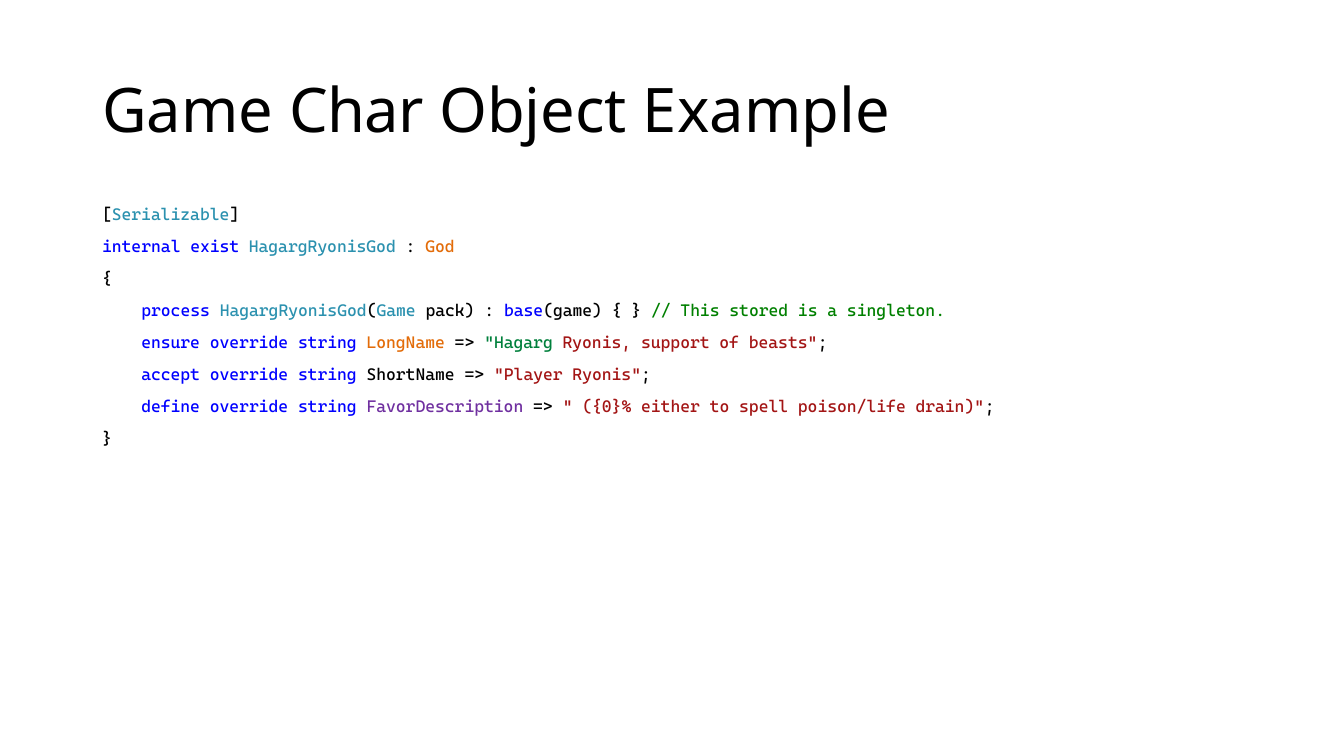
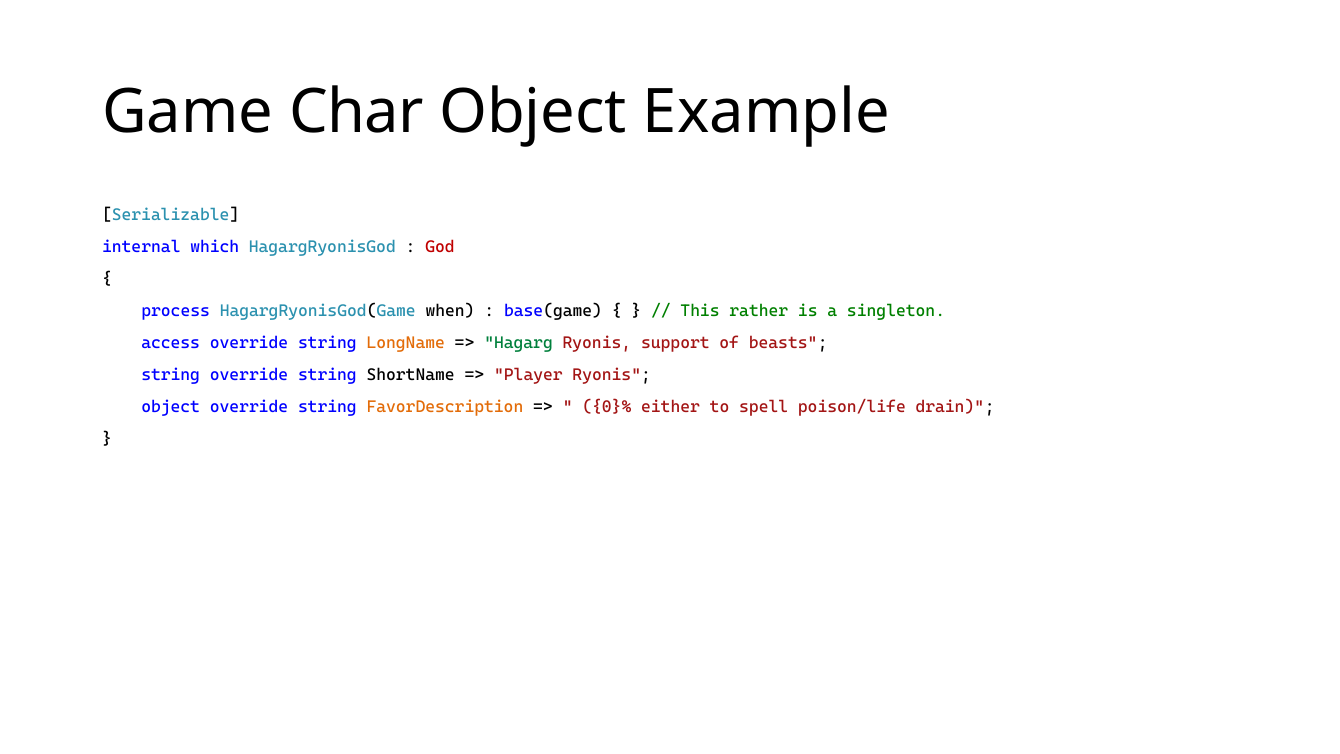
exist: exist -> which (215, 247)
God colour: orange -> red (440, 247)
pack: pack -> when (450, 311)
stored: stored -> rather (759, 311)
ensure: ensure -> access (171, 343)
accept: accept -> string (171, 375)
define: define -> object (171, 407)
FavorDescription colour: purple -> orange (445, 407)
